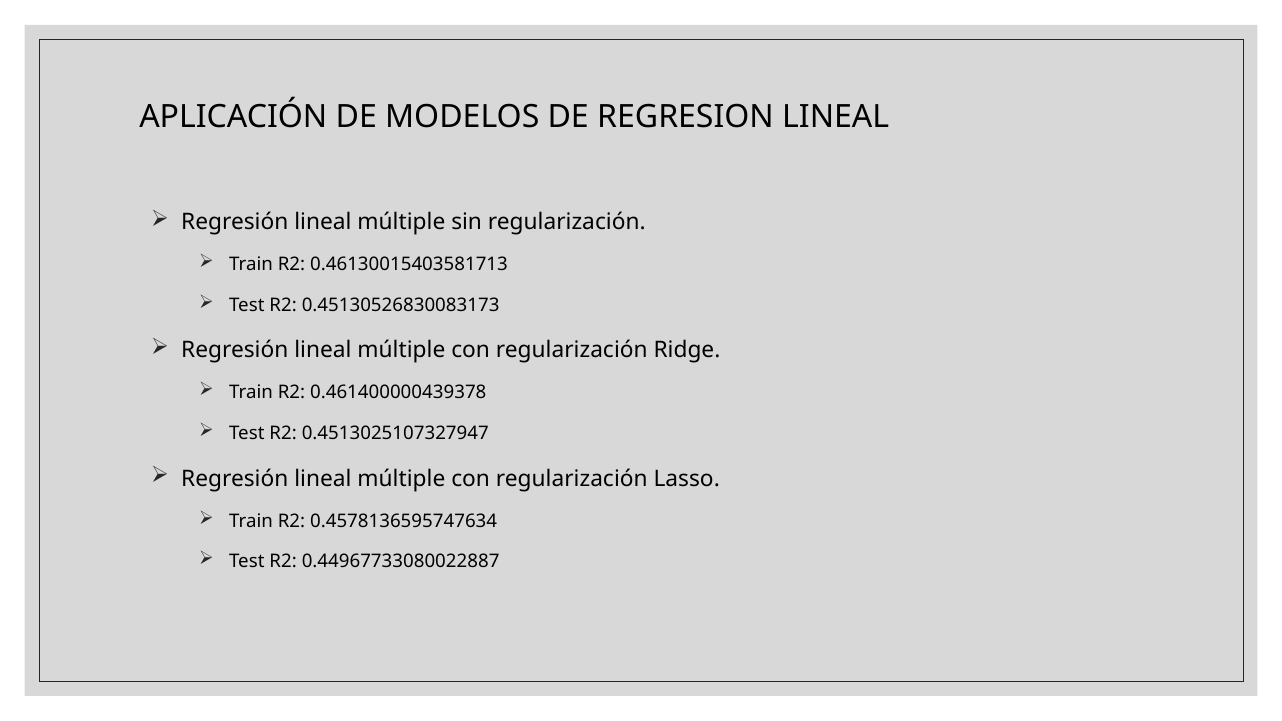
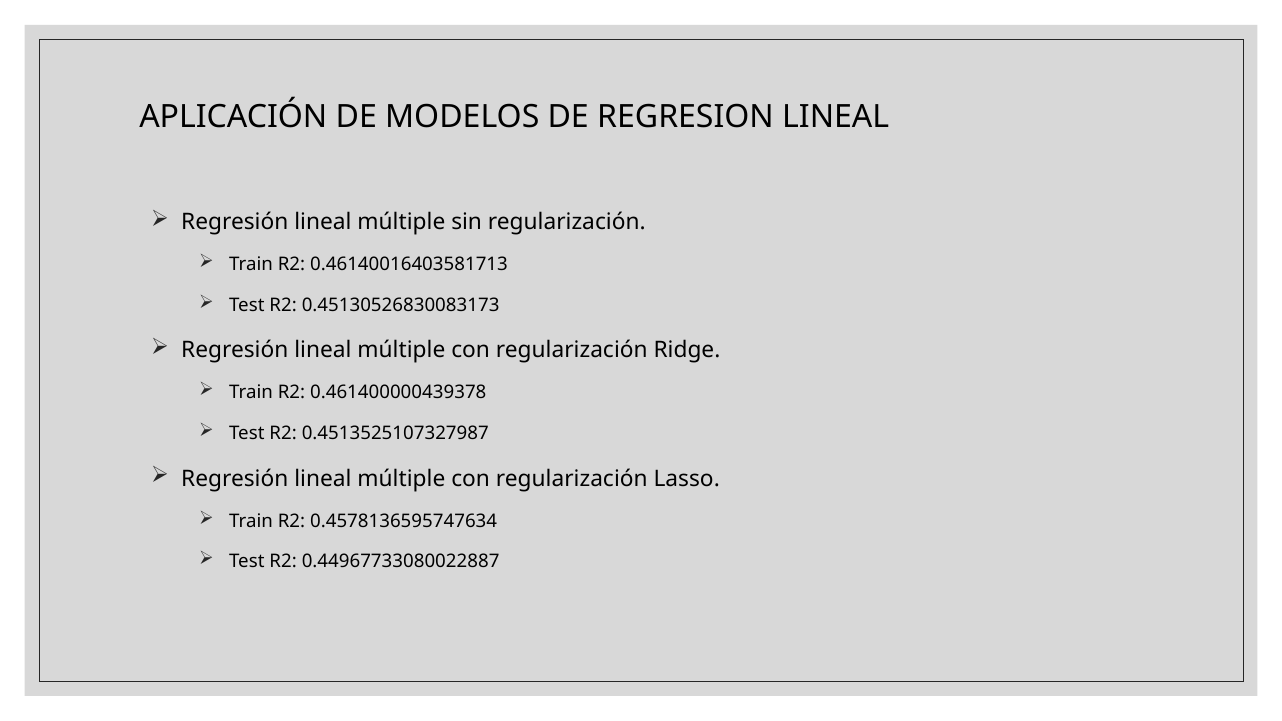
0.46130015403581713: 0.46130015403581713 -> 0.46140016403581713 (409, 265)
0.4513025107327947: 0.4513025107327947 -> 0.4513525107327987 (395, 433)
